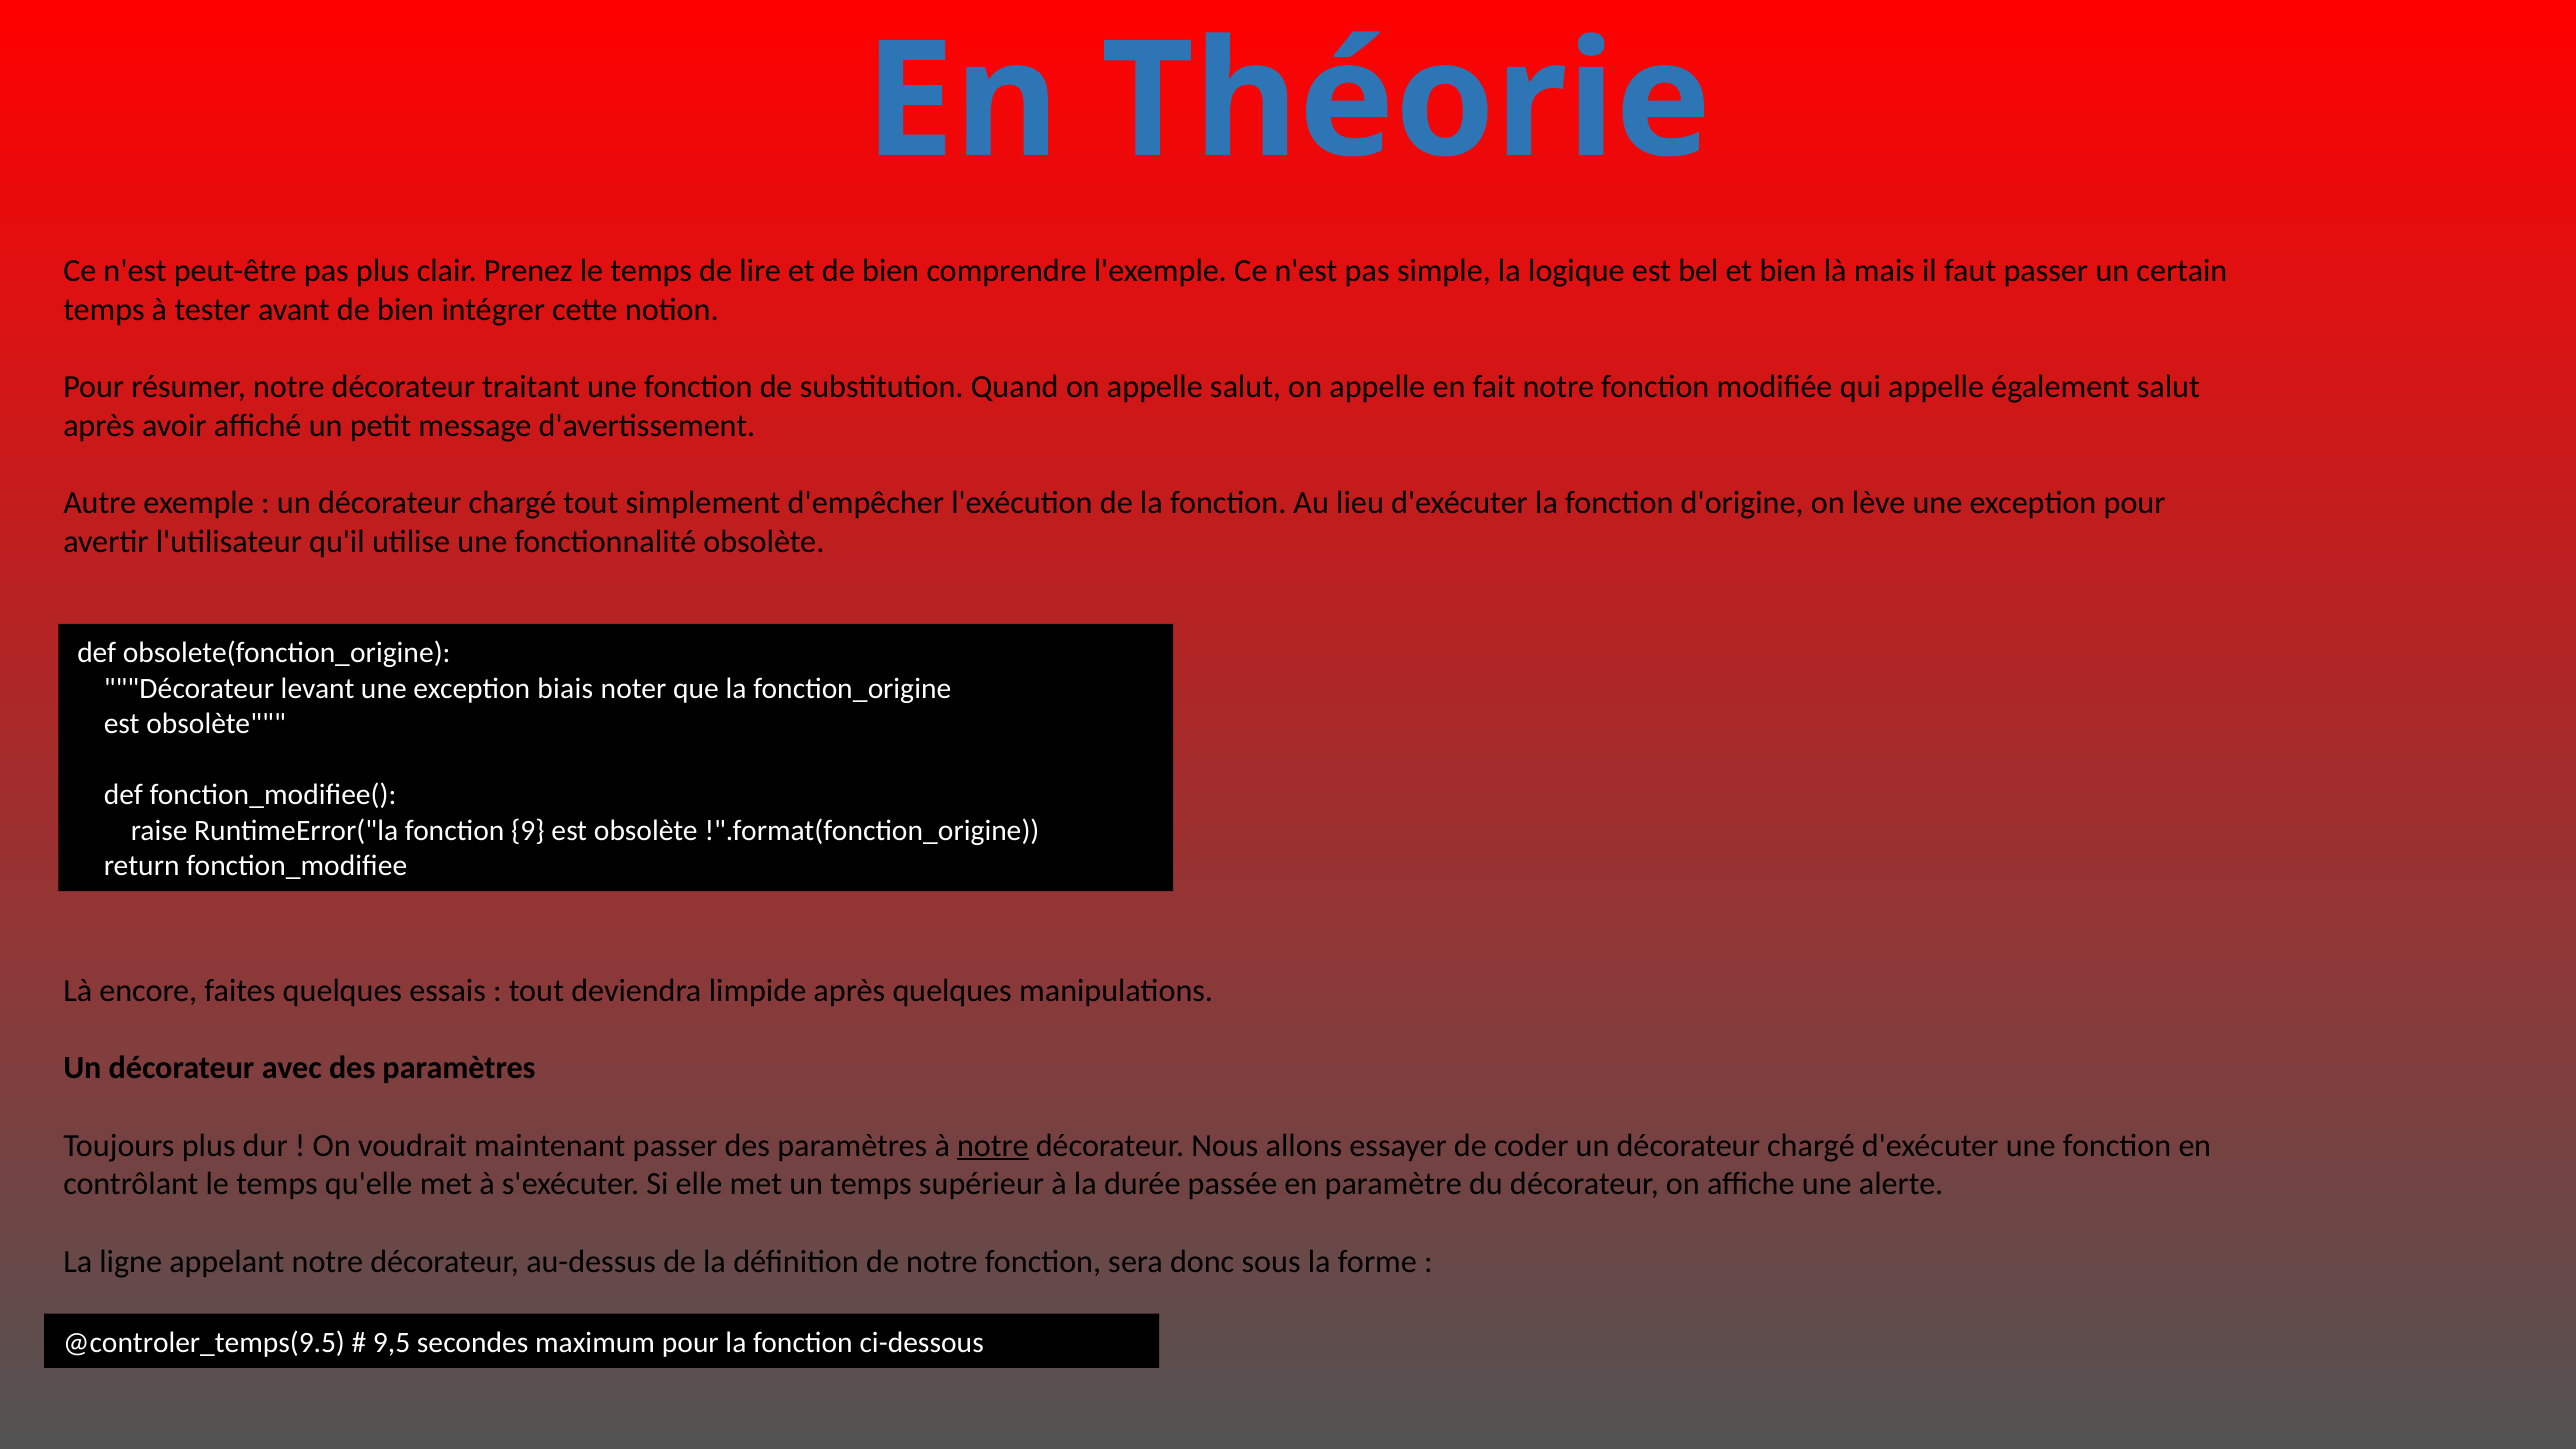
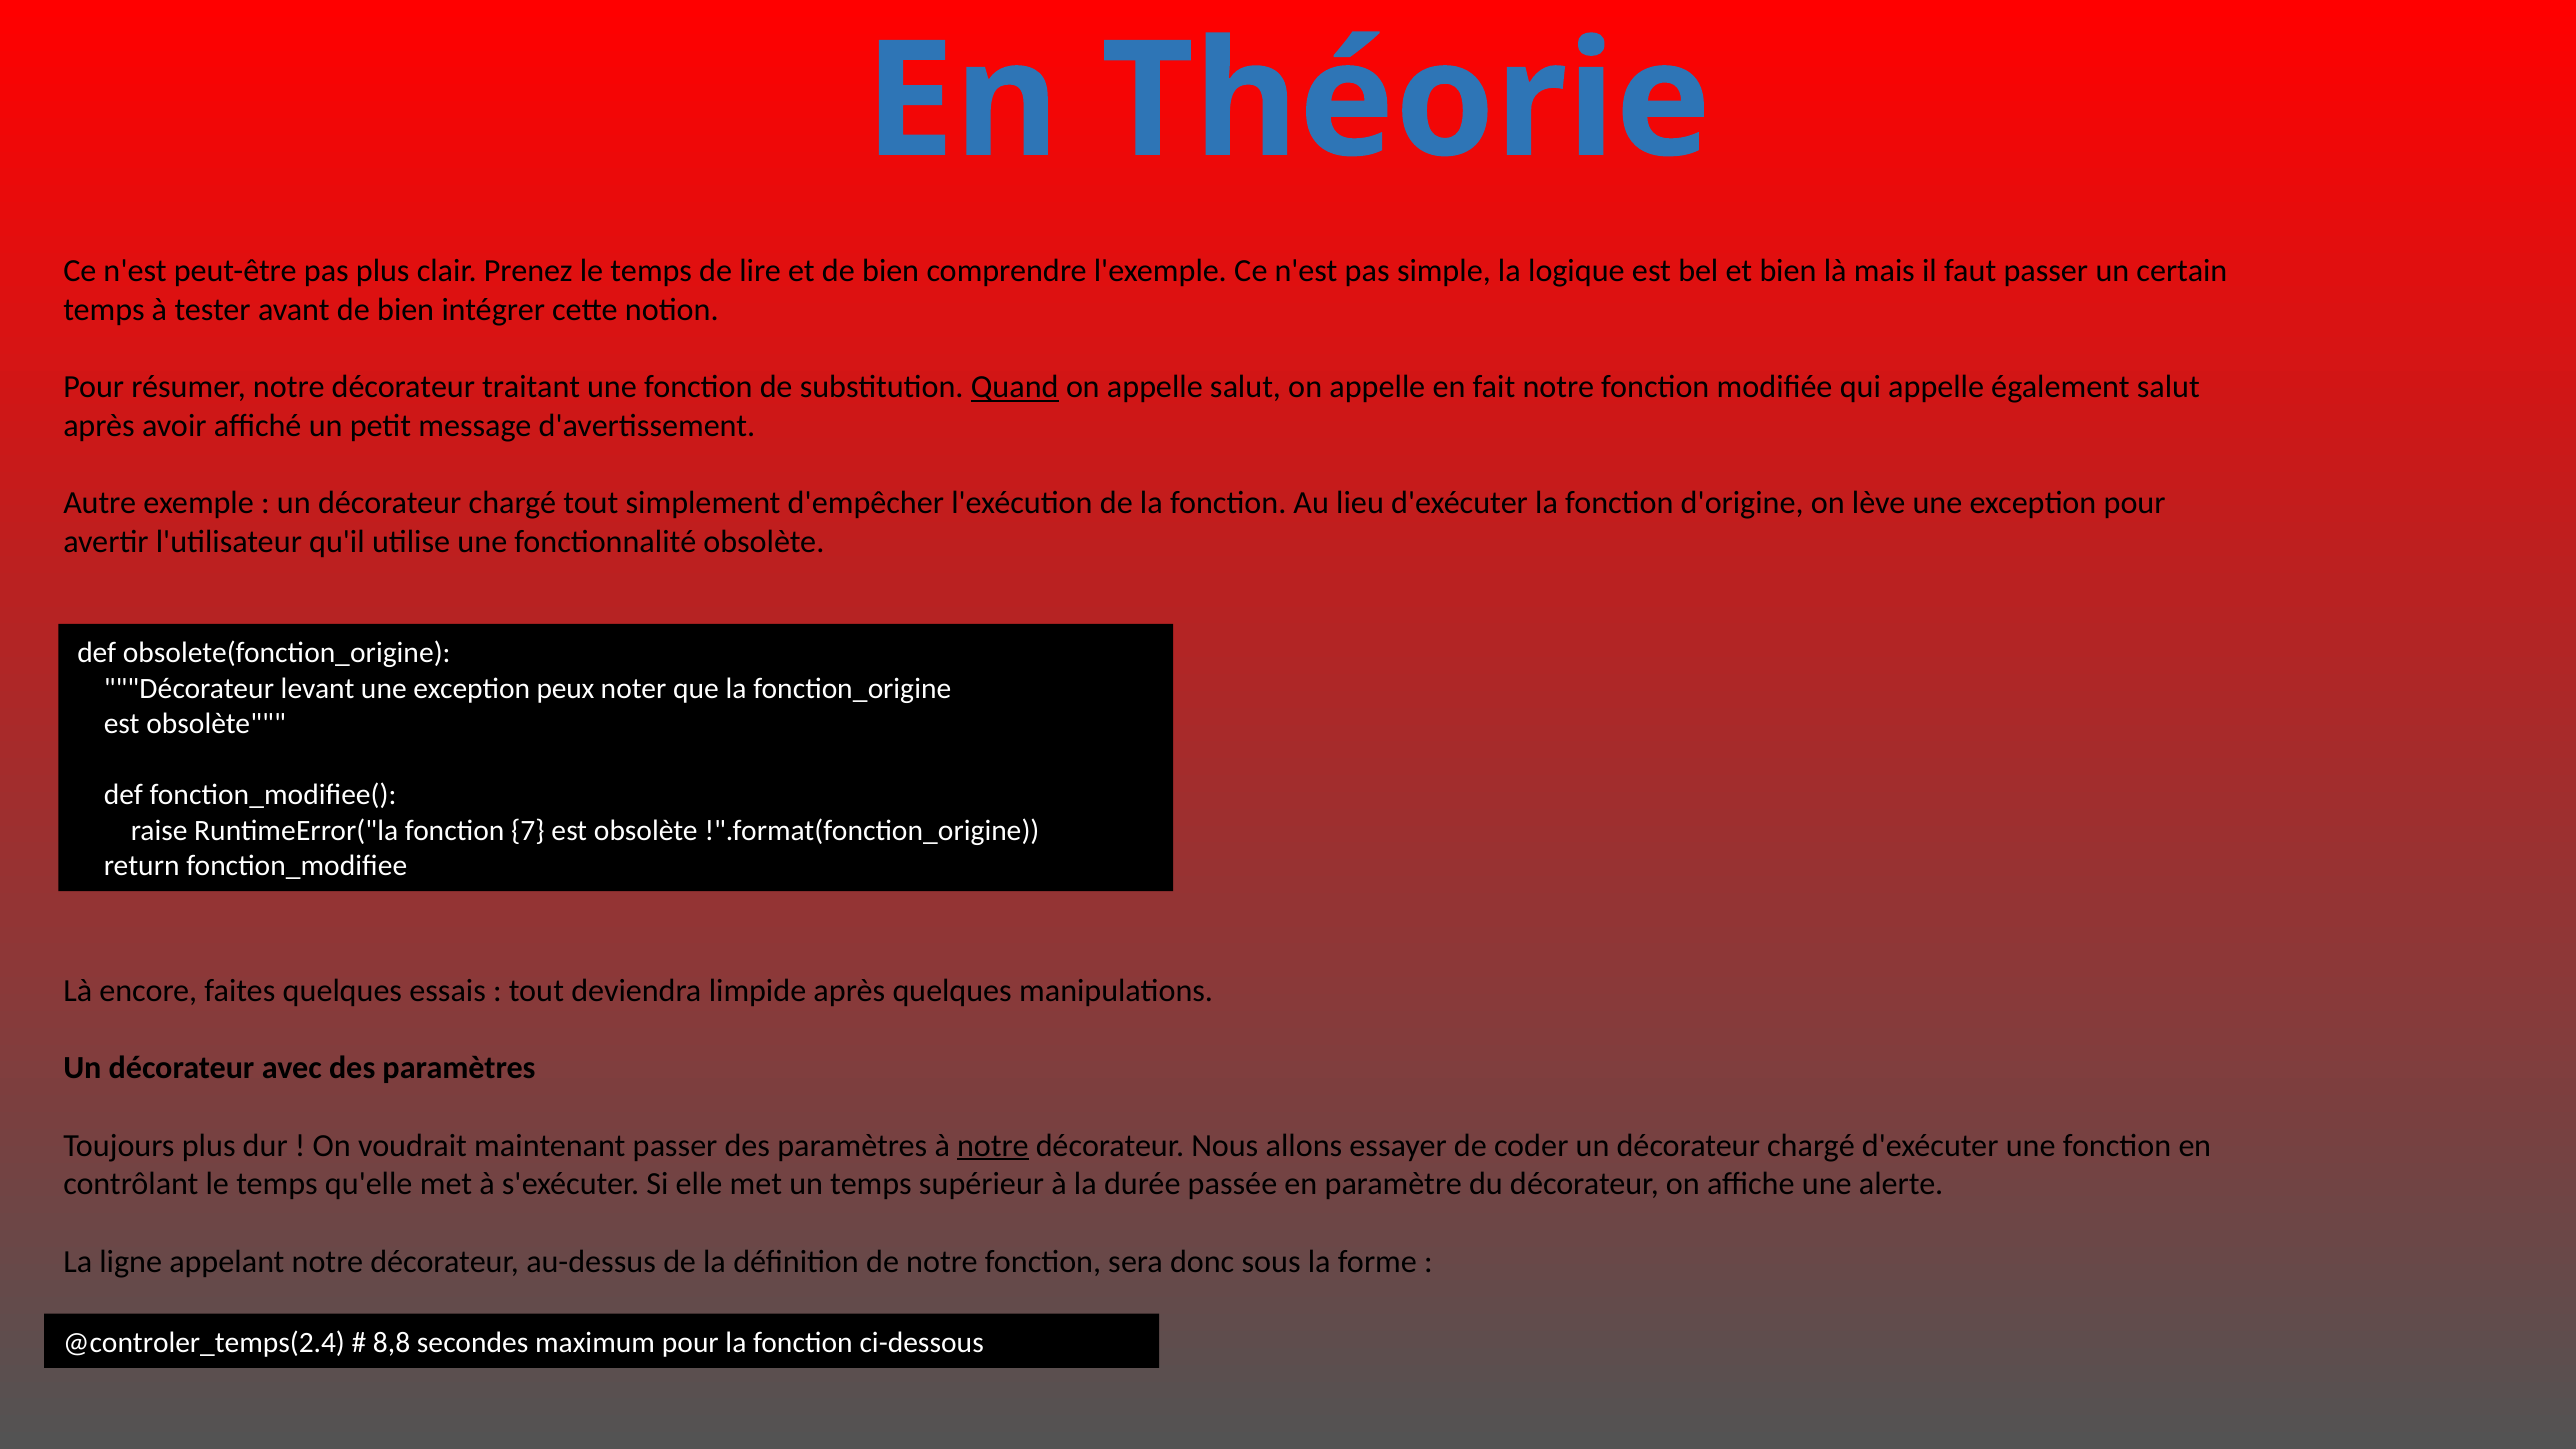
Quand underline: none -> present (1015, 387)
biais: biais -> peux (566, 689)
9: 9 -> 7 (528, 830)
@controler_temps(9.5: @controler_temps(9.5 -> @controler_temps(2.4 (204, 1343)
9,5: 9,5 -> 8,8 (392, 1343)
